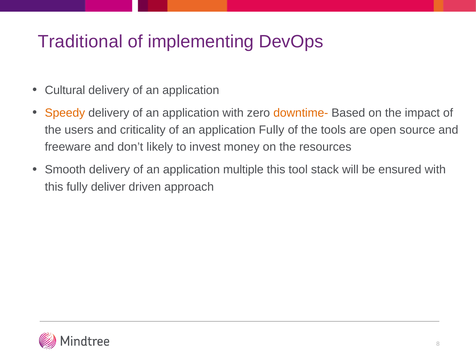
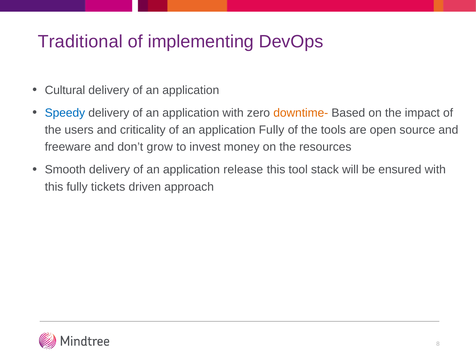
Speedy colour: orange -> blue (65, 113)
likely: likely -> grow (160, 147)
multiple: multiple -> release (243, 170)
deliver: deliver -> tickets (108, 187)
